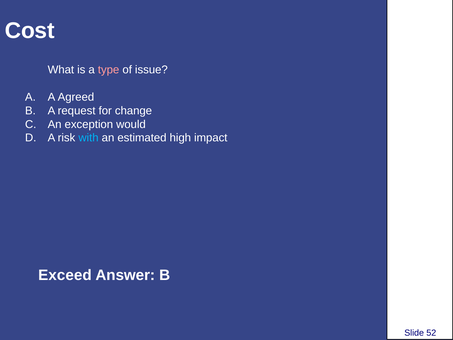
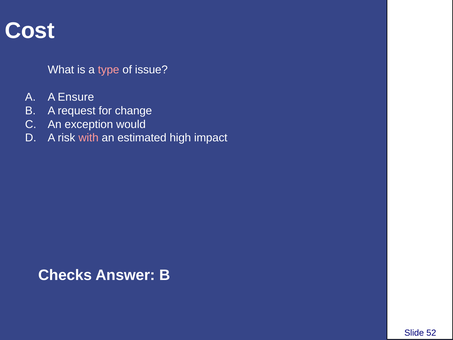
Agreed: Agreed -> Ensure (76, 97)
with colour: light blue -> pink (88, 138)
Exceed: Exceed -> Checks (65, 275)
